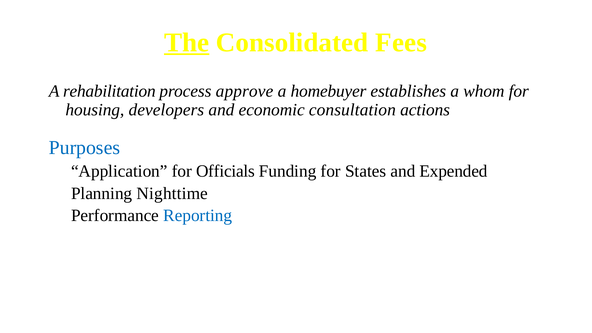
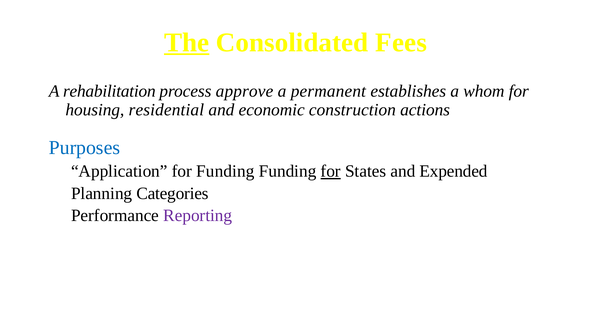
homebuyer: homebuyer -> permanent (328, 91)
developers: developers -> residential (166, 110)
consultation: consultation -> construction (352, 110)
for Officials: Officials -> Funding (225, 171)
for underline: none -> present (331, 171)
Nighttime: Nighttime -> Categories (172, 193)
Reporting colour: blue -> purple (198, 215)
